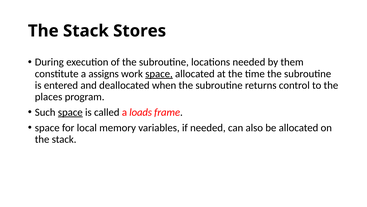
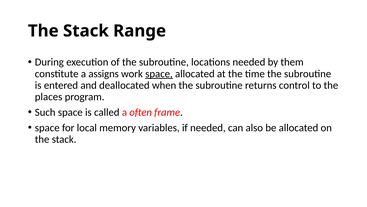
Stores: Stores -> Range (140, 31)
space underline: present -> none (70, 112)
loads: loads -> often (141, 112)
